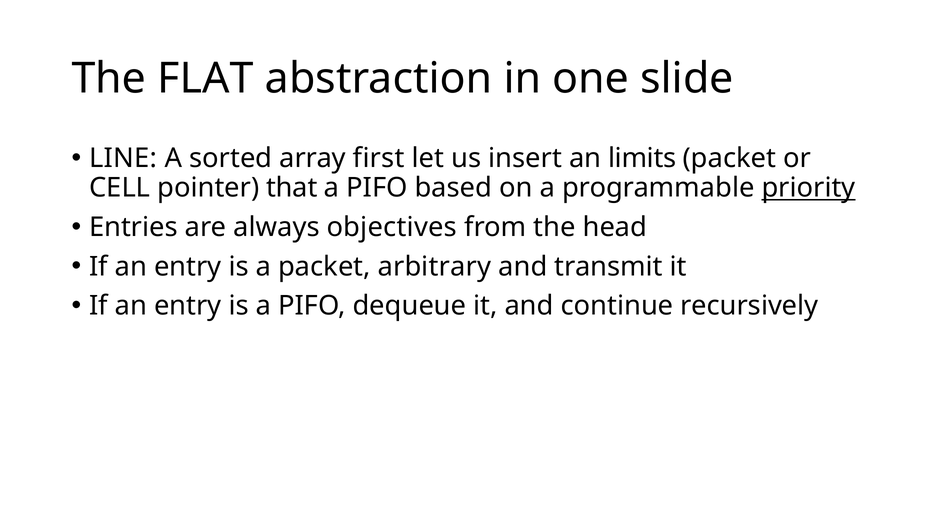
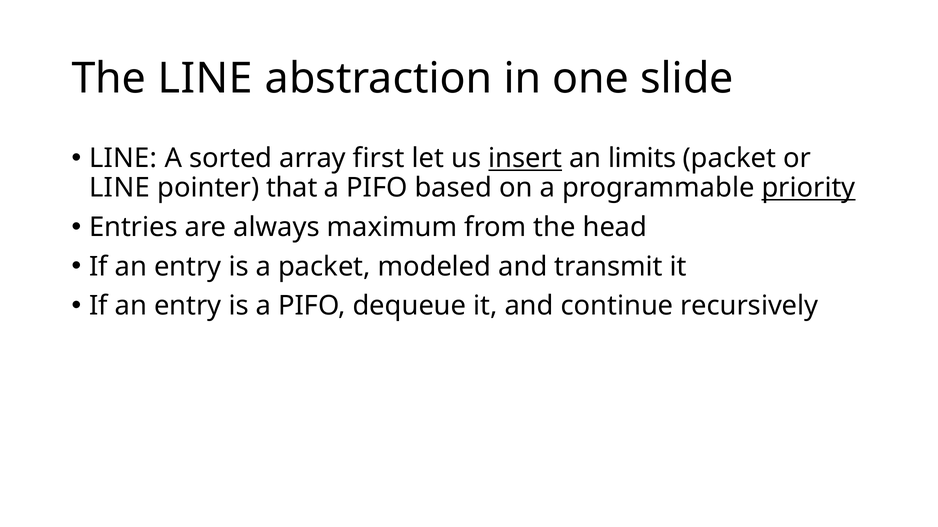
The FLAT: FLAT -> LINE (205, 79)
insert underline: none -> present (525, 159)
CELL: CELL -> LINE (120, 188)
objectives: objectives -> maximum (392, 227)
arbitrary: arbitrary -> modeled (434, 267)
